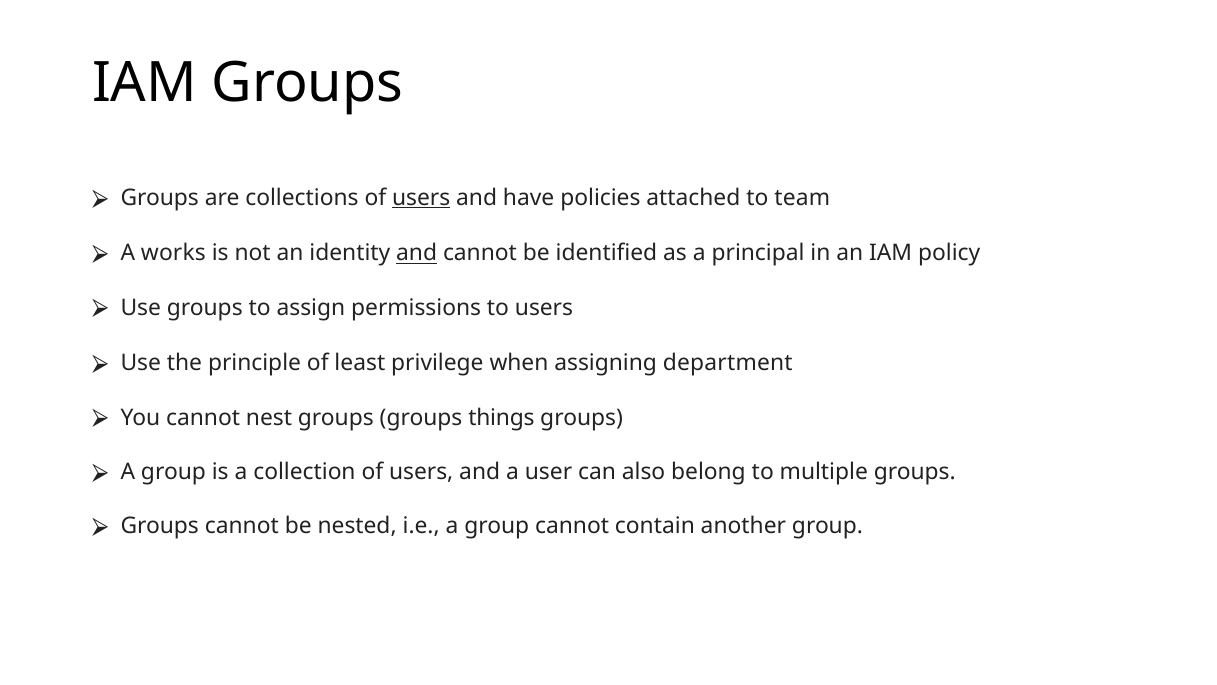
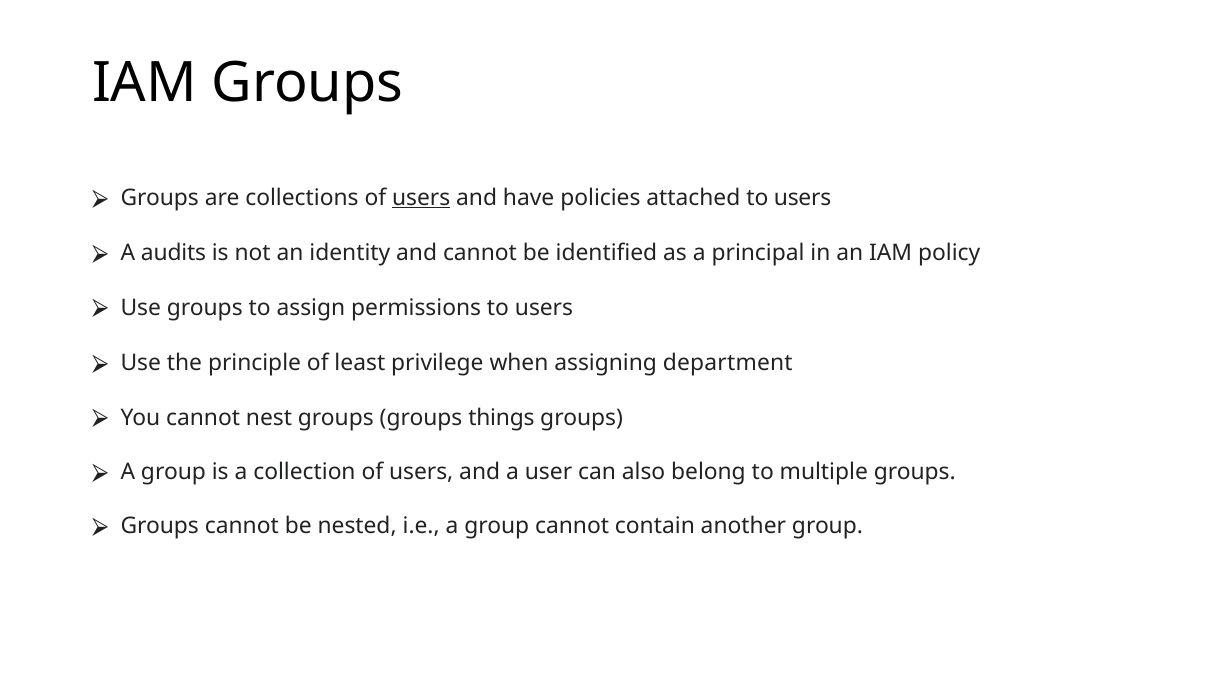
attached to team: team -> users (803, 198)
works: works -> audits (174, 253)
and underline: present -> none (417, 253)
